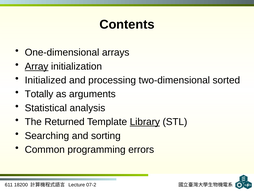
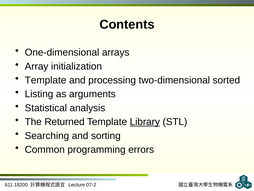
Array underline: present -> none (37, 66)
Initialized: Initialized -> Template (46, 80)
Totally: Totally -> Listing (39, 94)
